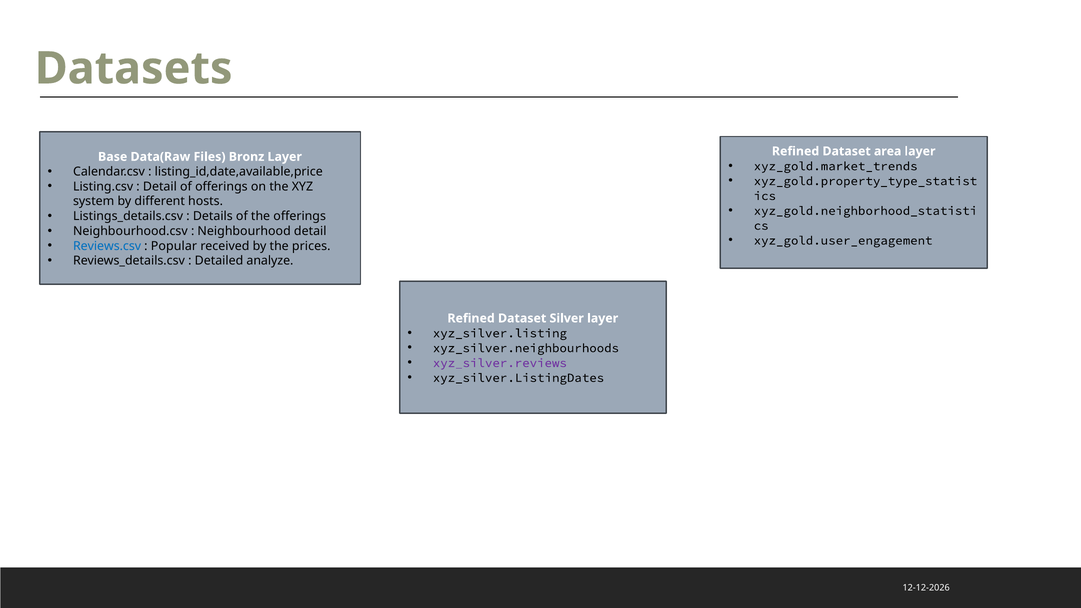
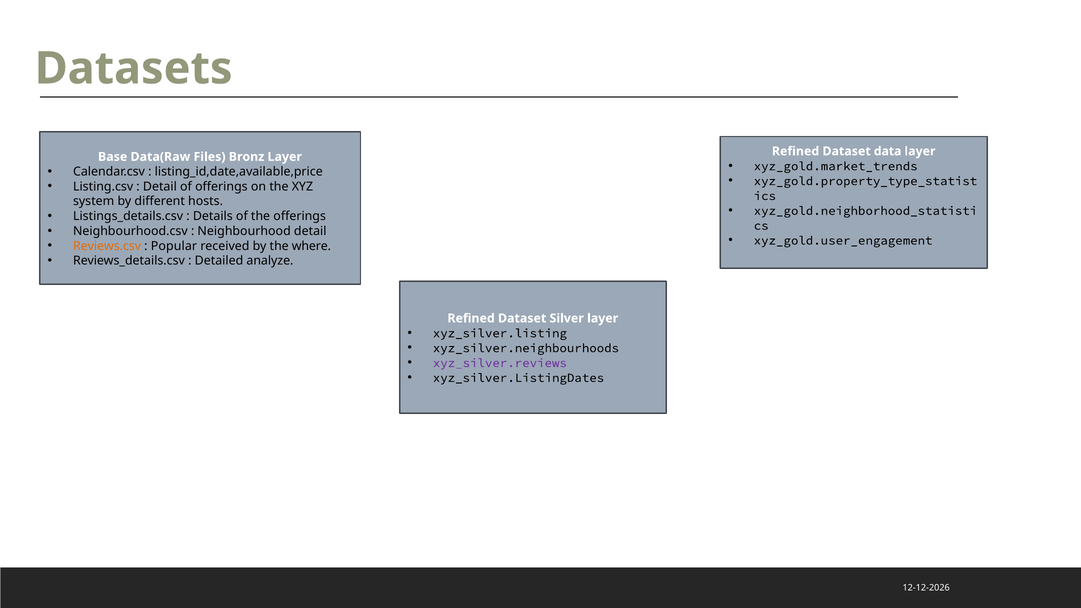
area: area -> data (888, 151)
Reviews.csv colour: blue -> orange (107, 246)
prices: prices -> where (311, 246)
